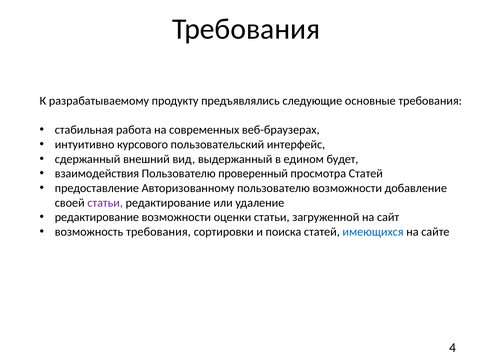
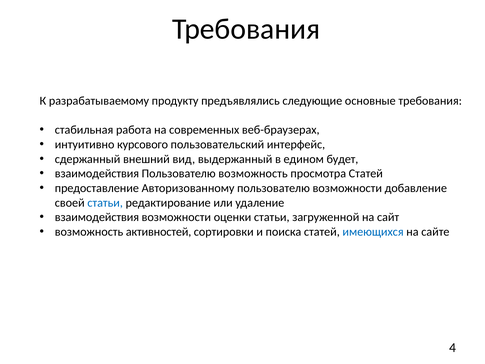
Пользователю проверенный: проверенный -> возможность (253, 173)
статьи colour: purple -> blue (105, 203)
редактирование: редактирование -> взаимодействия (97, 217)
возможность требования: требования -> активностей (159, 232)
